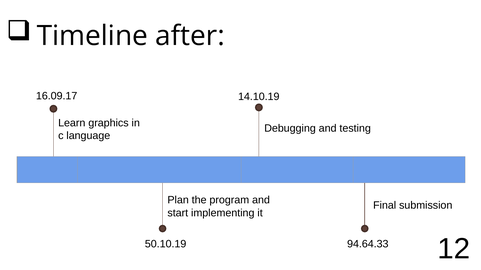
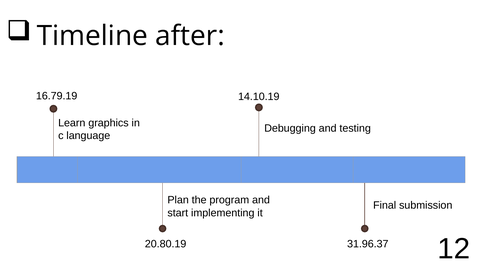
16.09.17: 16.09.17 -> 16.79.19 (57, 96)
50.10.19: 50.10.19 -> 20.80.19 (166, 245)
94.64.33: 94.64.33 -> 31.96.37 (368, 245)
